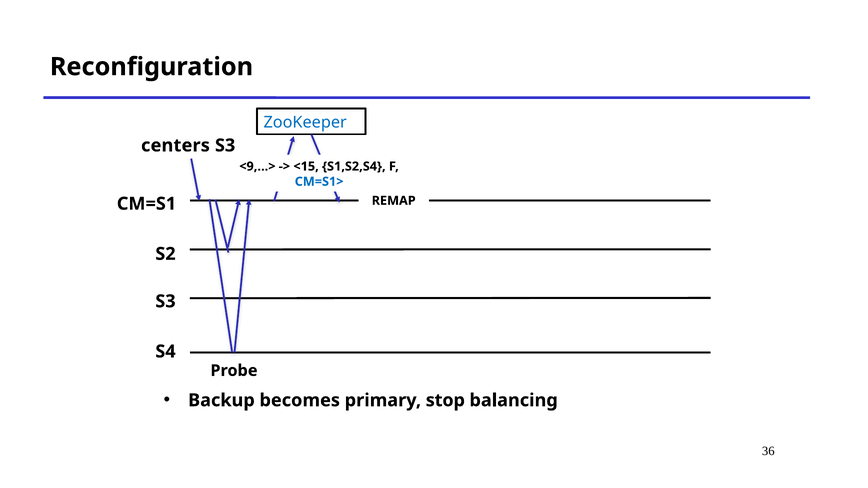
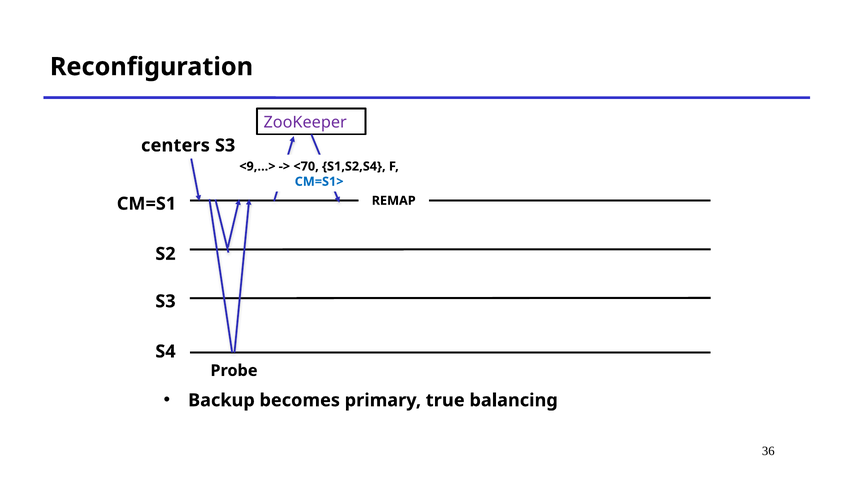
ZooKeeper colour: blue -> purple (305, 123)
<15: <15 -> <70 (306, 166)
stop: stop -> true (445, 400)
